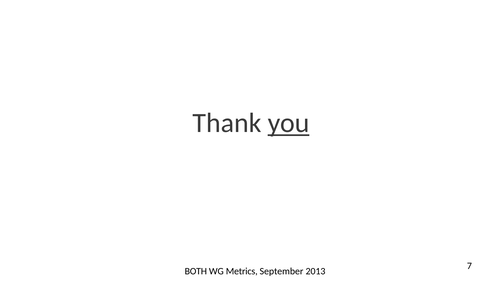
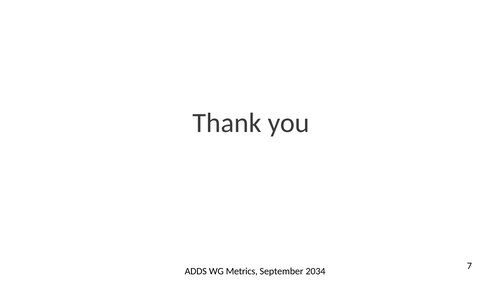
you underline: present -> none (289, 123)
BOTH: BOTH -> ADDS (196, 272)
2013: 2013 -> 2034 (315, 272)
